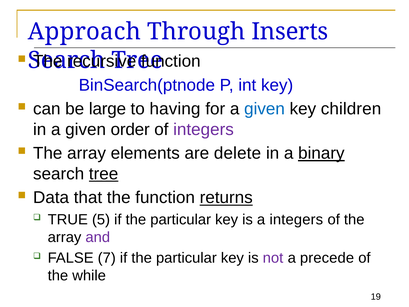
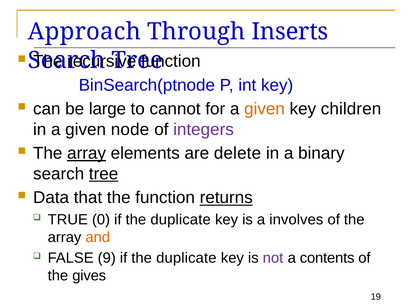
having: having -> cannot (175, 109)
given colour: blue -> orange (264, 109)
order: order -> node (130, 129)
array underline: none -> present (87, 153)
binary underline: present -> none (321, 153)
5: 5 -> 0 (101, 219)
particular: particular -> duplicate (181, 219)
a integers: integers -> involves (296, 219)
and colour: purple -> orange (98, 237)
7: 7 -> 9 (107, 258)
particular: particular -> duplicate (186, 258)
precede: precede -> contents (327, 258)
while: while -> gives (89, 275)
